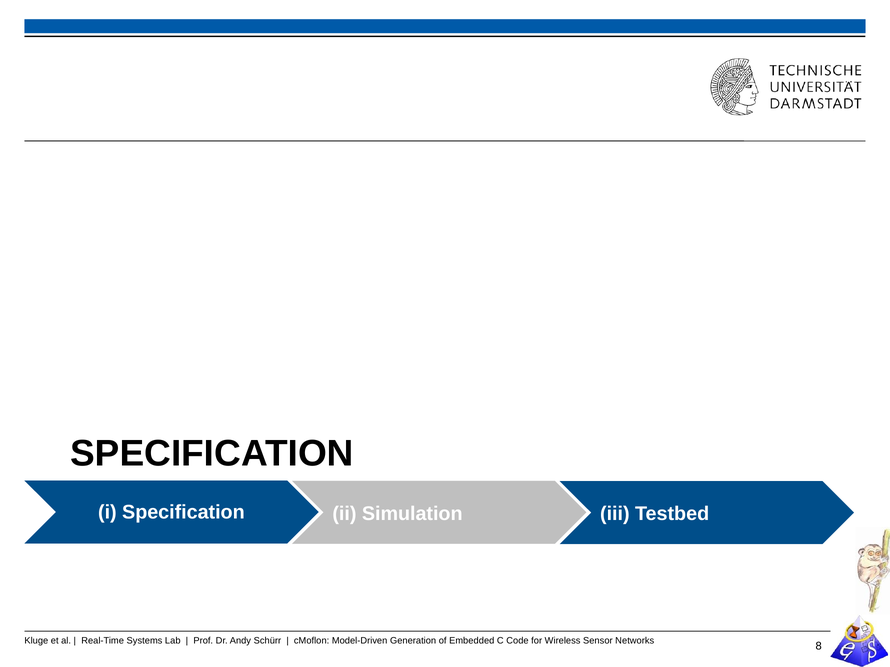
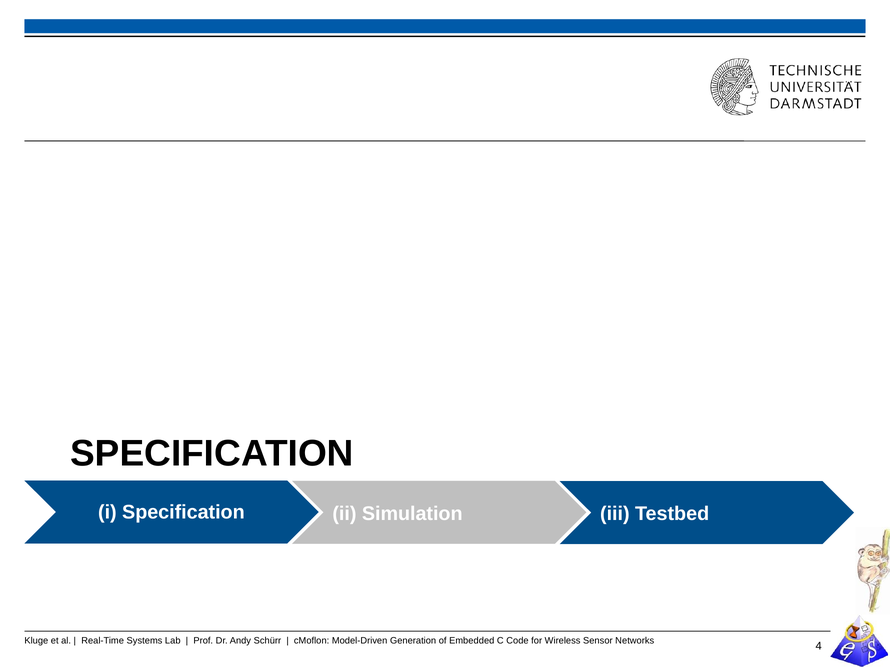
8: 8 -> 4 (819, 646)
